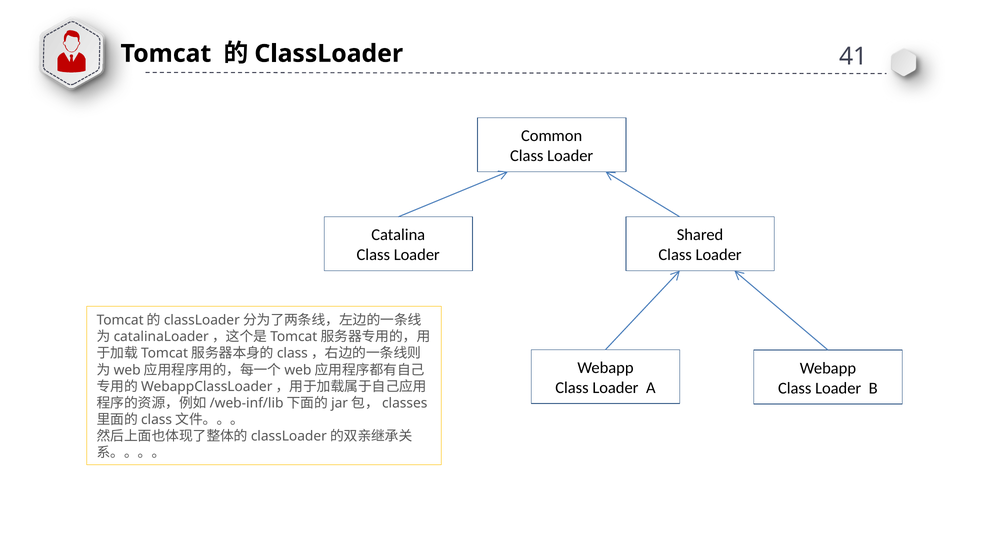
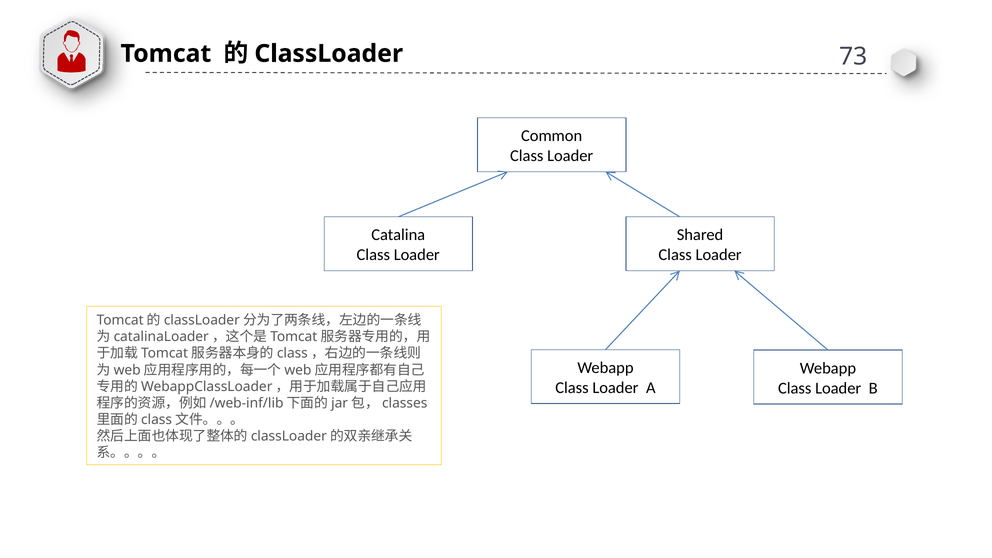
41: 41 -> 73 (853, 56)
